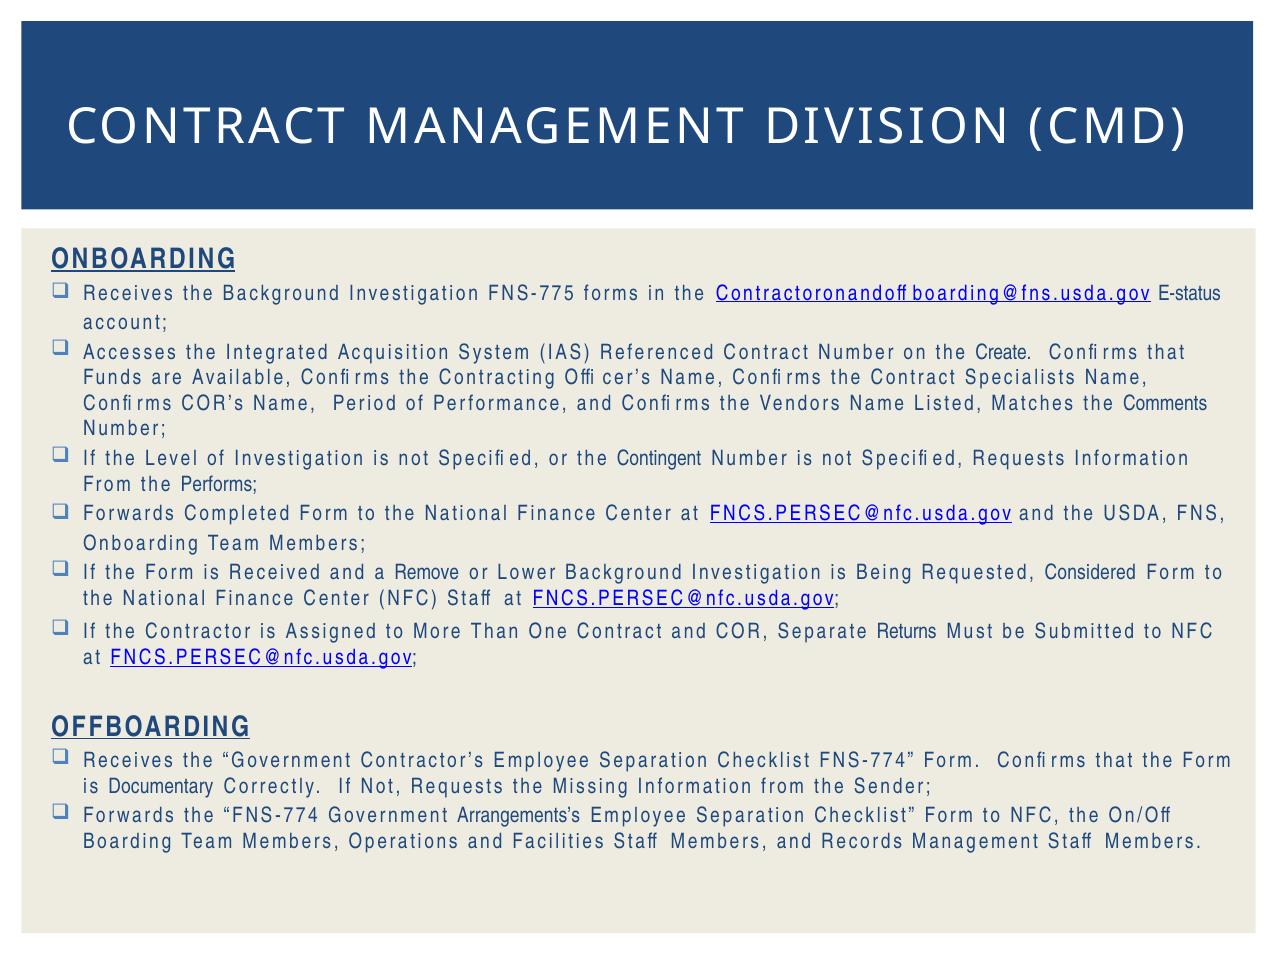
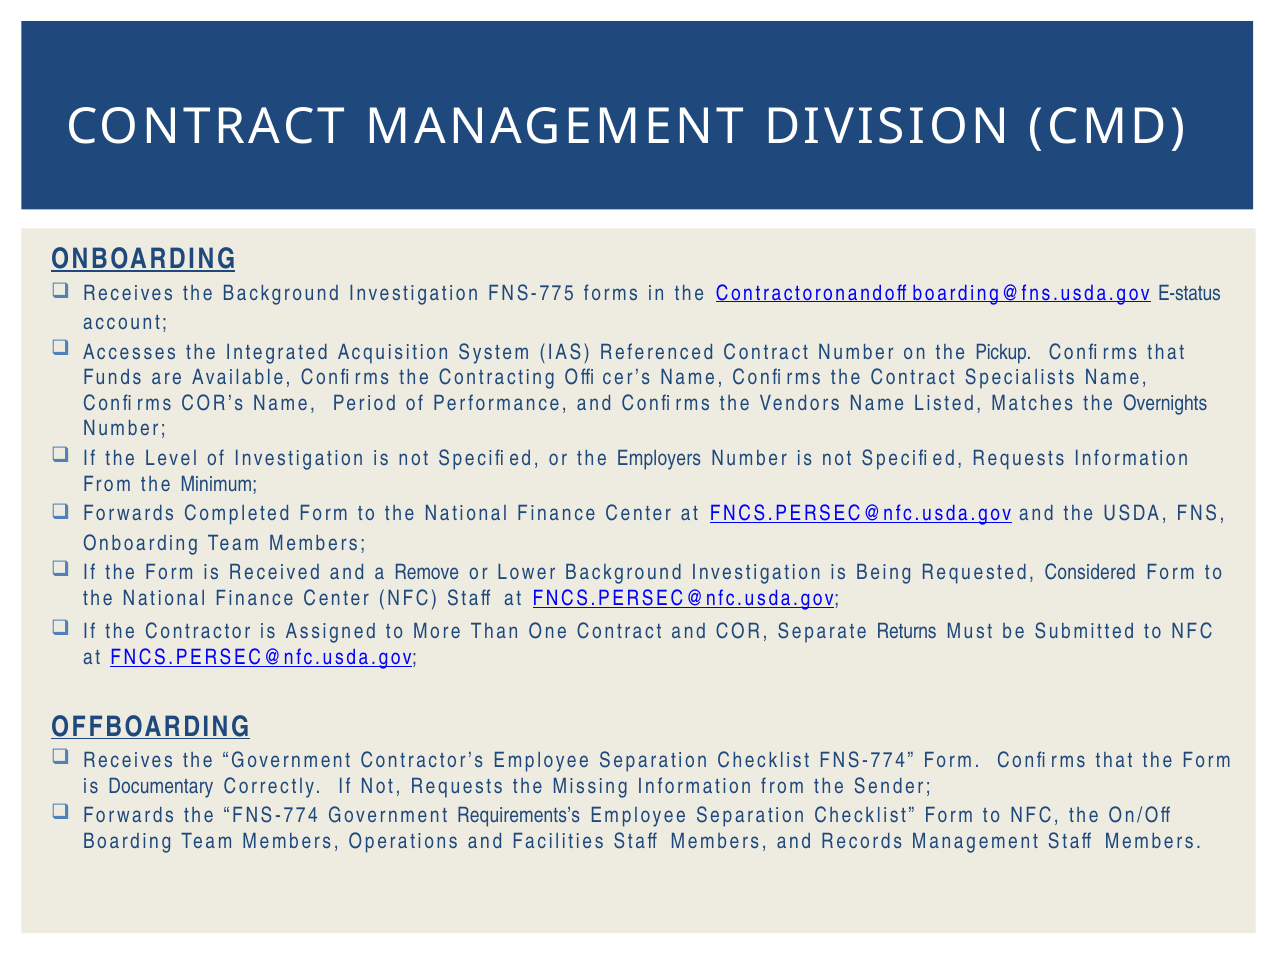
Create: Create -> Pickup (1003, 352)
Comments: Comments -> Overnights (1165, 403)
Contingent: Contingent -> Employers (659, 459)
Performs: Performs -> Minimum (219, 484)
Arrangements’s: Arrangements’s -> Requirements’s (519, 816)
